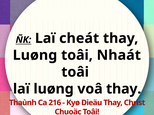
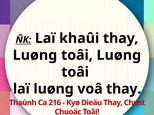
cheát: cheát -> khaûi (79, 38)
toâi Nhaát: Nhaát -> Luøng (119, 55)
